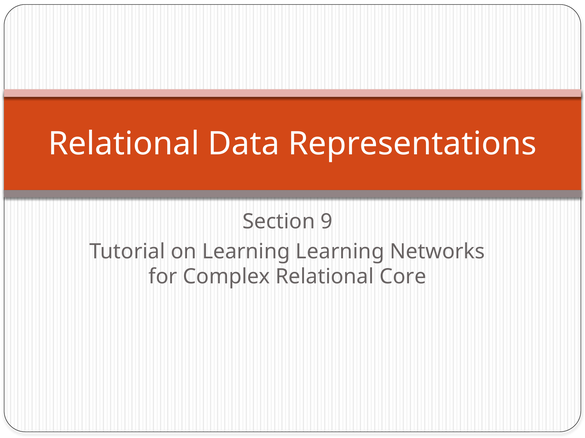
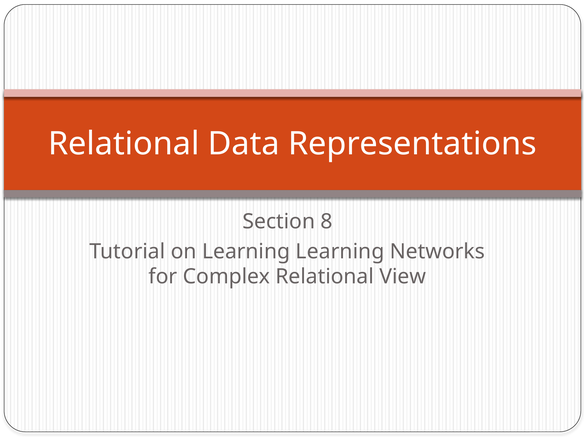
9: 9 -> 8 (327, 222)
Core: Core -> View (403, 277)
